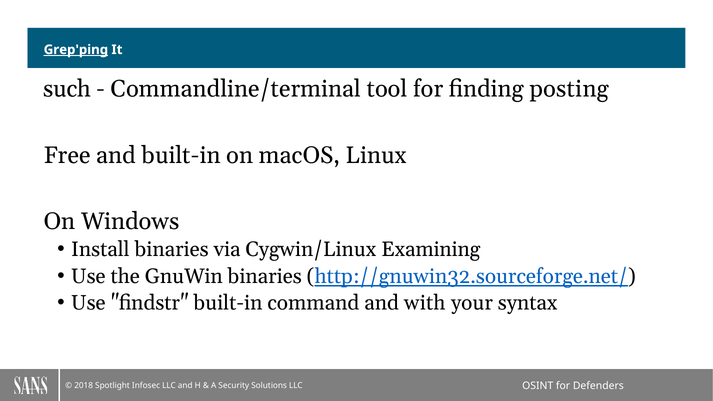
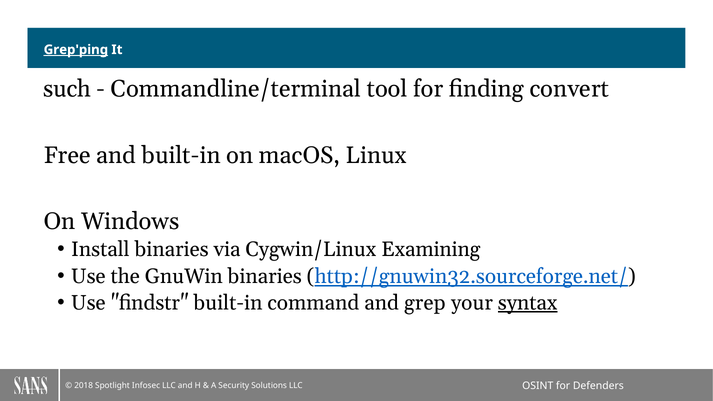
posting: posting -> convert (569, 89)
with: with -> grep (425, 303)
syntax underline: none -> present (528, 303)
